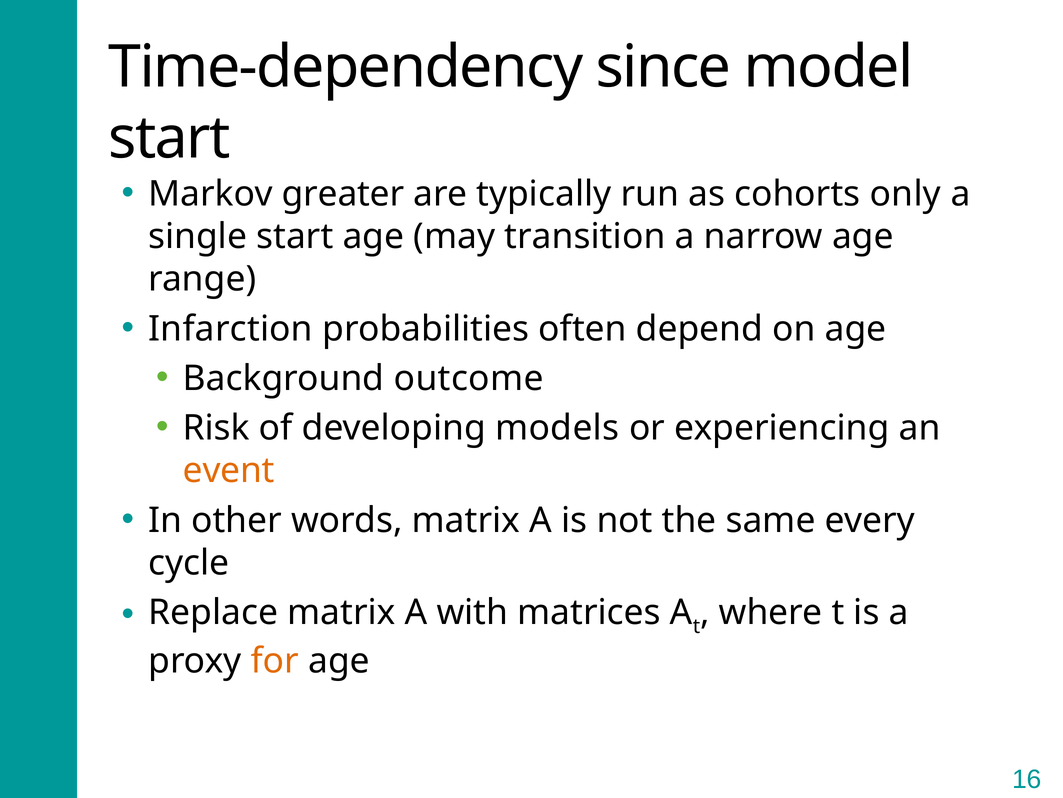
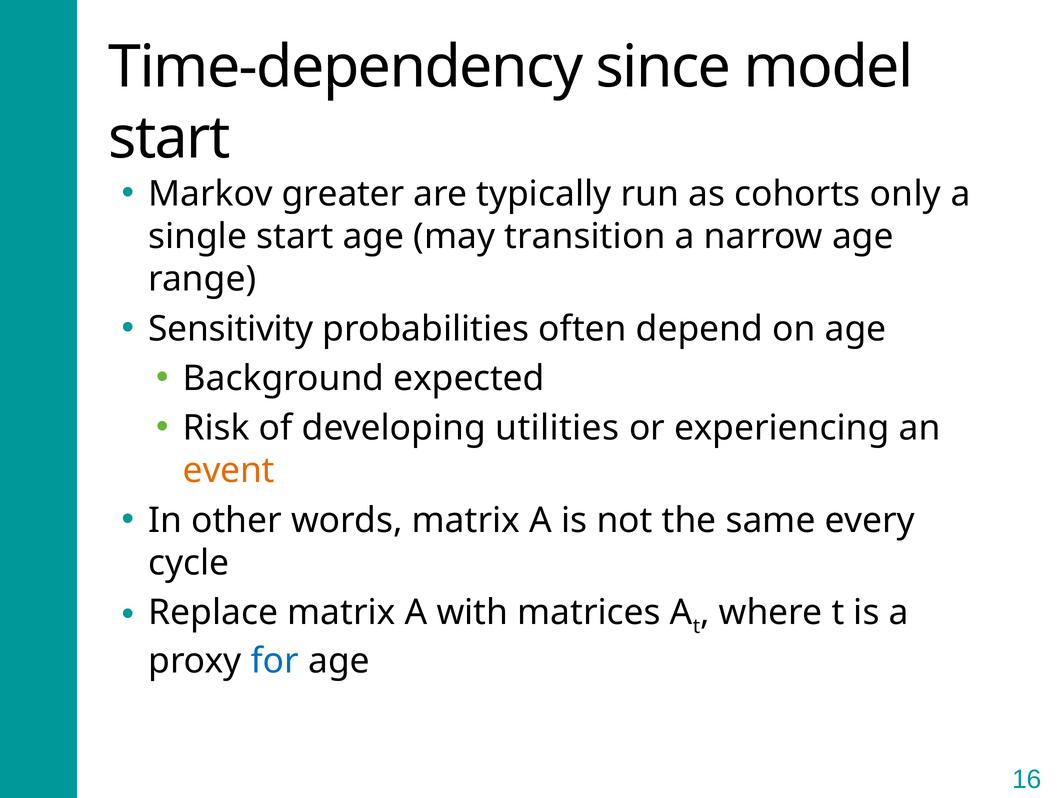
Infarction: Infarction -> Sensitivity (231, 329)
outcome: outcome -> expected (469, 378)
models: models -> utilities (557, 428)
for colour: orange -> blue (275, 660)
